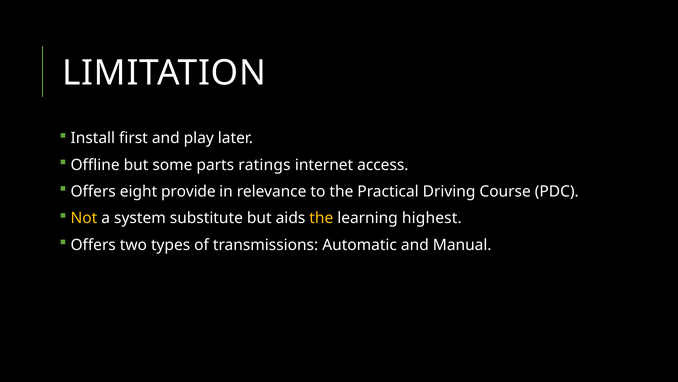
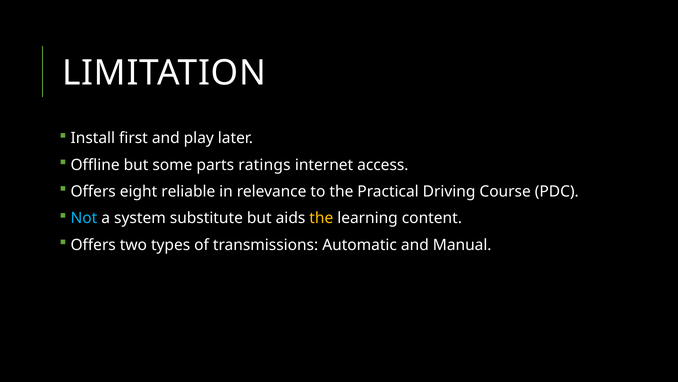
provide: provide -> reliable (188, 191)
Not colour: yellow -> light blue (84, 218)
highest: highest -> content (432, 218)
